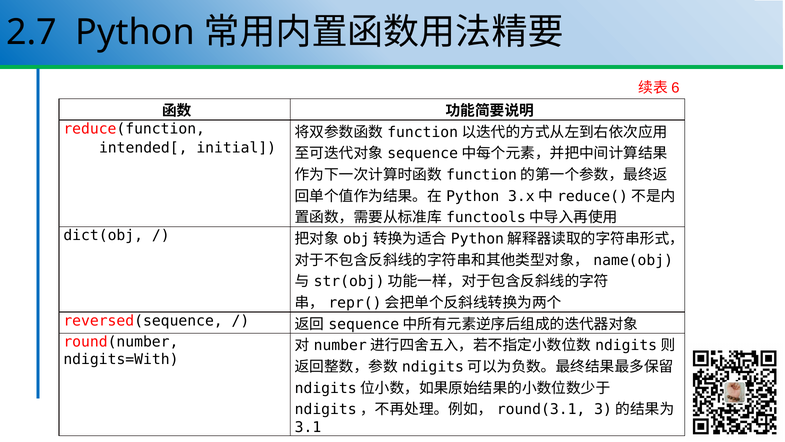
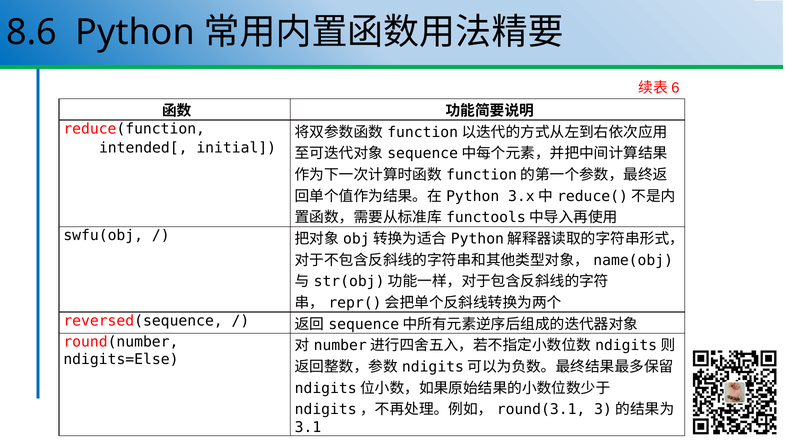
2.7: 2.7 -> 8.6 (31, 32)
dict(obj: dict(obj -> swfu(obj (103, 235)
ndigits=With: ndigits=With -> ndigits=Else (121, 359)
